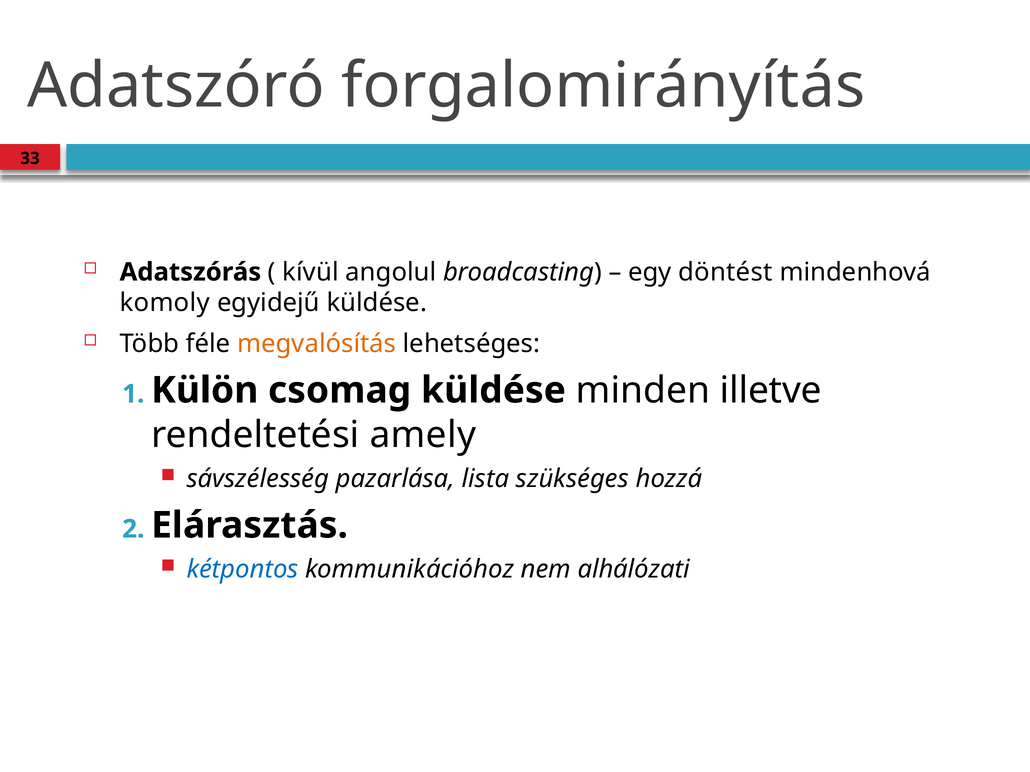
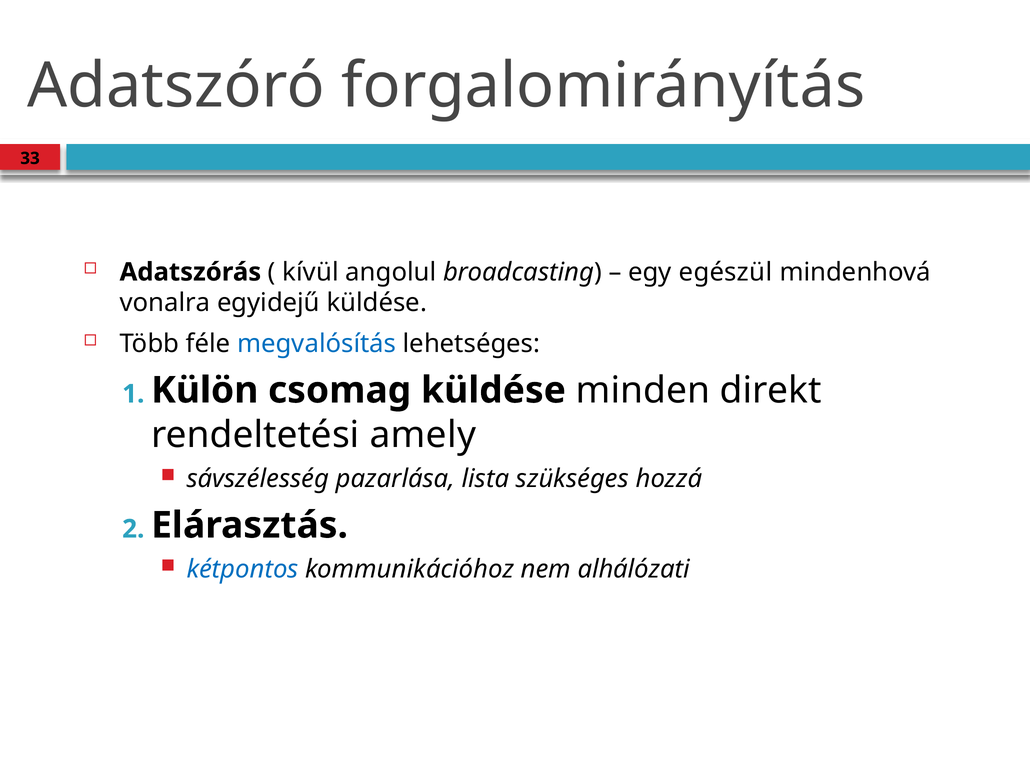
döntést: döntést -> egészül (725, 272)
komoly: komoly -> vonalra (165, 303)
megvalósítás colour: orange -> blue (317, 344)
illetve: illetve -> direkt (771, 391)
